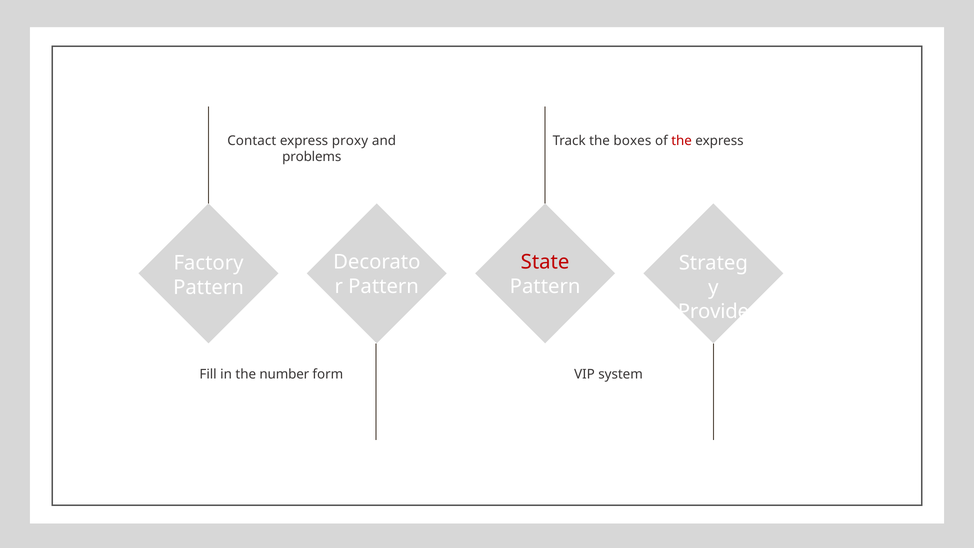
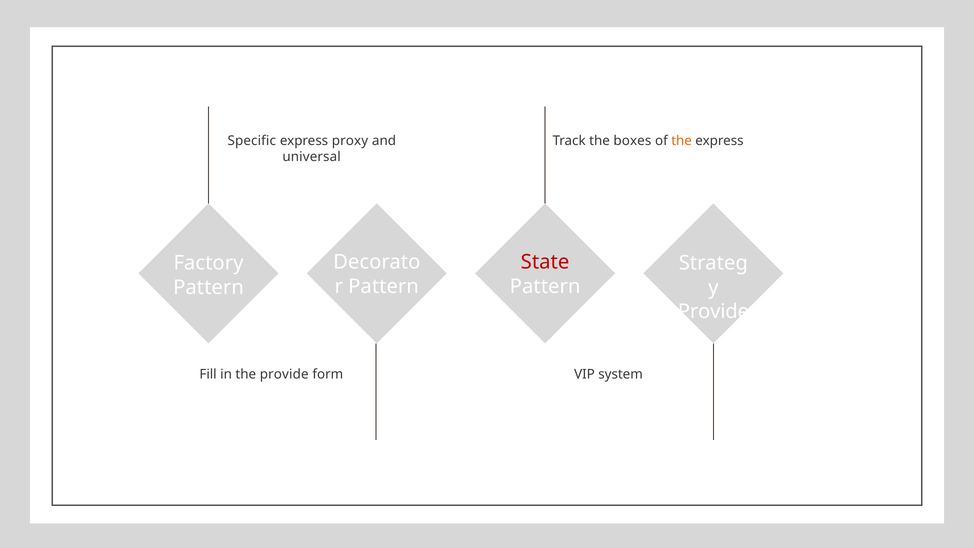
Contact: Contact -> Specific (252, 141)
the colour: red -> orange (682, 141)
problems: problems -> universal (312, 157)
the number: number -> provide (284, 374)
